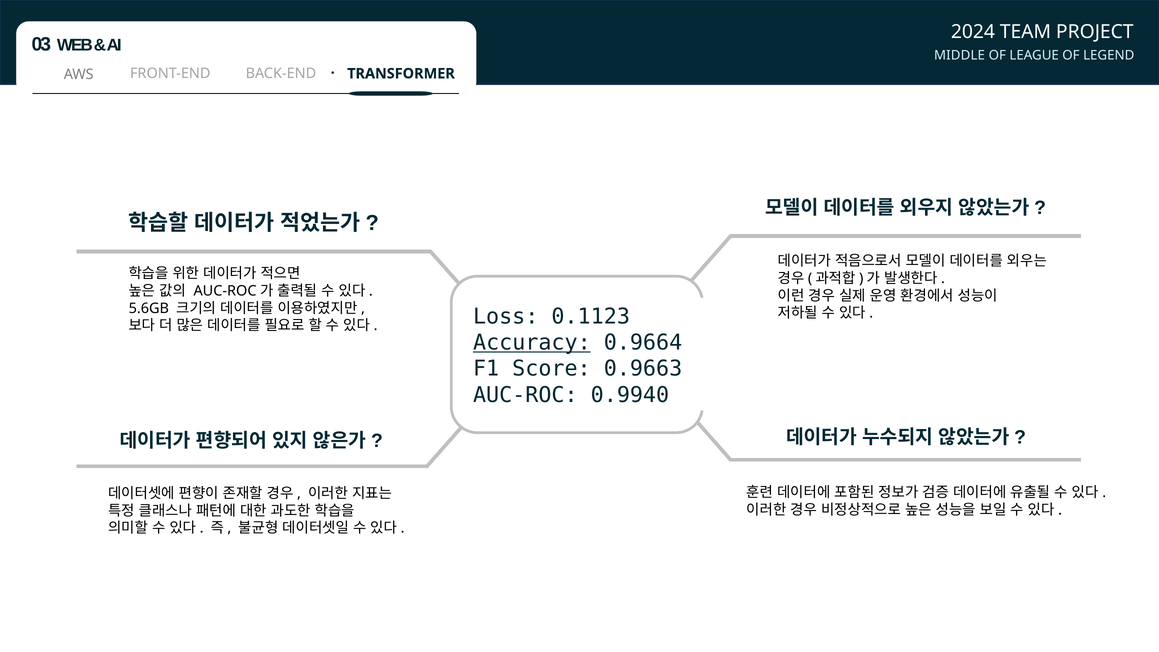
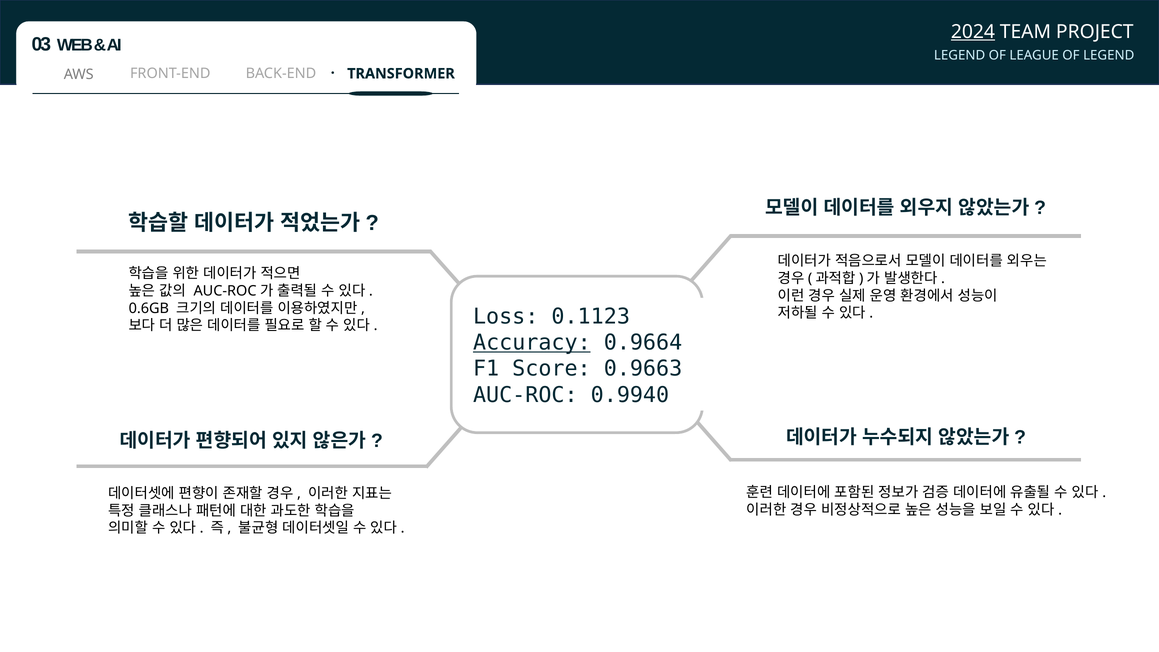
2024 underline: none -> present (973, 32)
MIDDLE: MIDDLE -> LEGEND (960, 55)
5.6GB: 5.6GB -> 0.6GB (149, 308)
